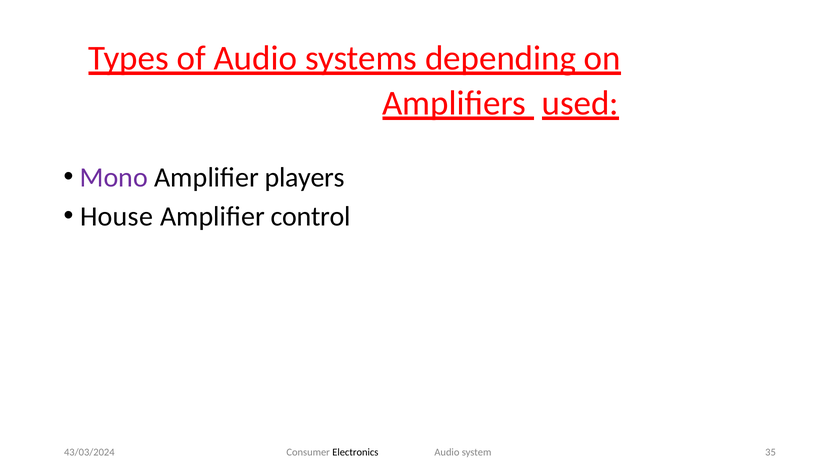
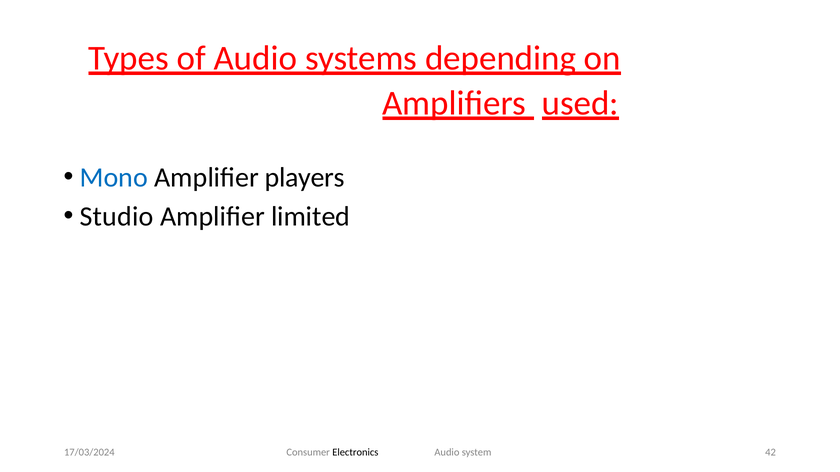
Mono colour: purple -> blue (114, 178)
House: House -> Studio (117, 217)
control: control -> limited (311, 217)
43/03/2024: 43/03/2024 -> 17/03/2024 (89, 453)
35: 35 -> 42 (771, 453)
